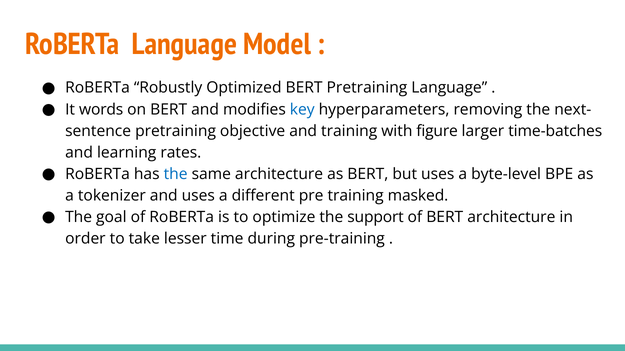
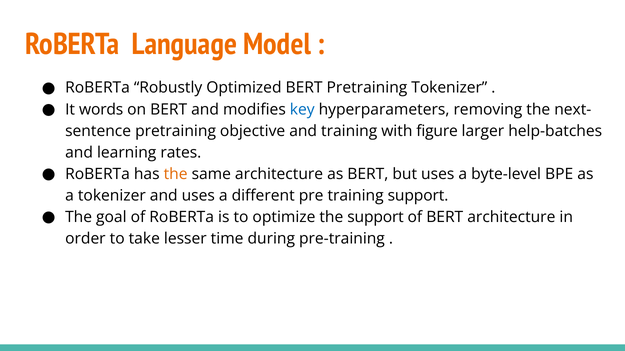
Pretraining Language: Language -> Tokenizer (449, 88)
time-batches: time-batches -> help-batches (555, 131)
the colour: blue -> orange (176, 174)
training masked: masked -> support (418, 196)
